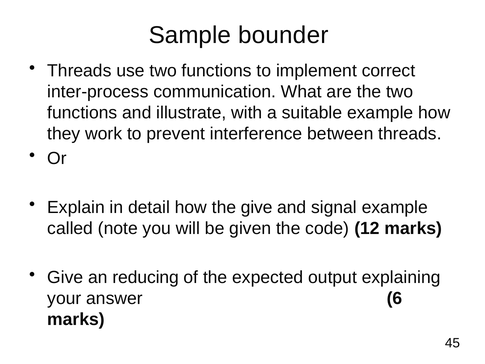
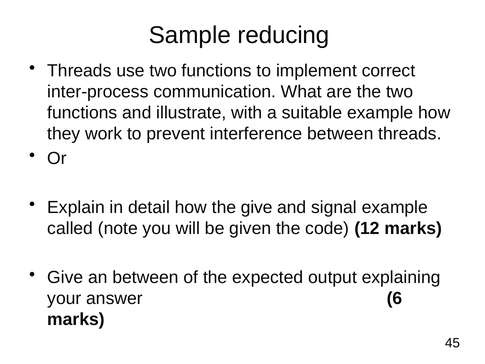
bounder: bounder -> reducing (284, 35)
an reducing: reducing -> between (146, 277)
